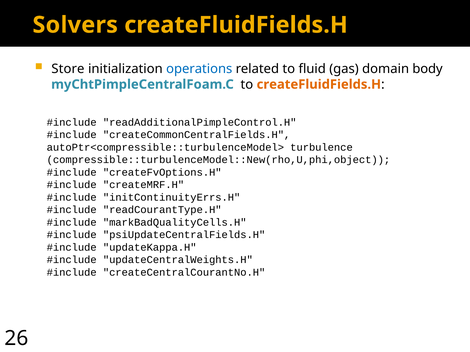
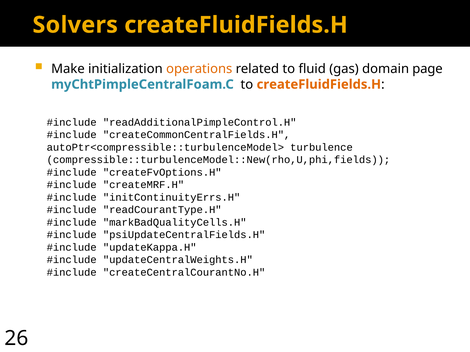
Store: Store -> Make (68, 69)
operations colour: blue -> orange (199, 69)
body: body -> page (427, 69)
compressible::turbulenceModel::New(rho,U,phi,object: compressible::turbulenceModel::New(rho,U,phi,object -> compressible::turbulenceModel::New(rho,U,phi,fields (218, 160)
